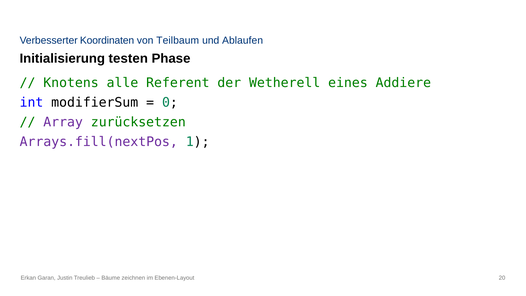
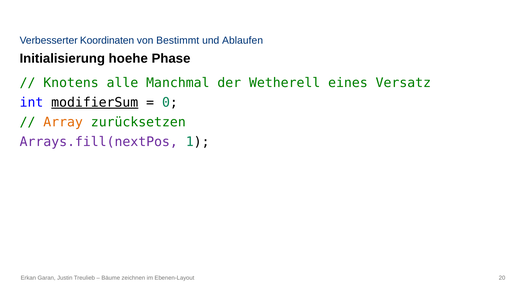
Teilbaum: Teilbaum -> Bestimmt (178, 40)
testen: testen -> hoehe (128, 59)
Referent: Referent -> Manchmal (178, 83)
Addiere: Addiere -> Versatz (403, 83)
modifierSum underline: none -> present (95, 102)
Array colour: purple -> orange (63, 122)
